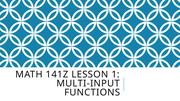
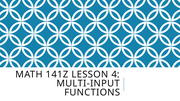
1: 1 -> 4 (115, 75)
